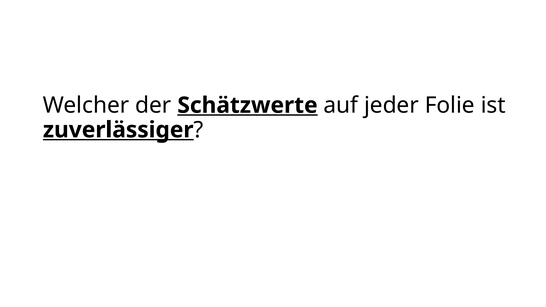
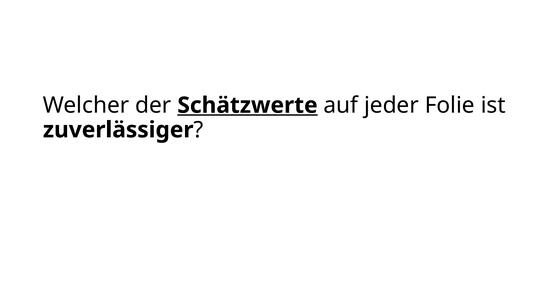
zuverlässiger underline: present -> none (118, 130)
